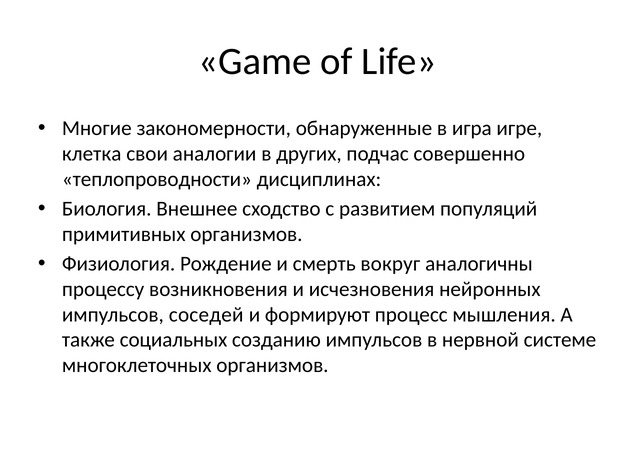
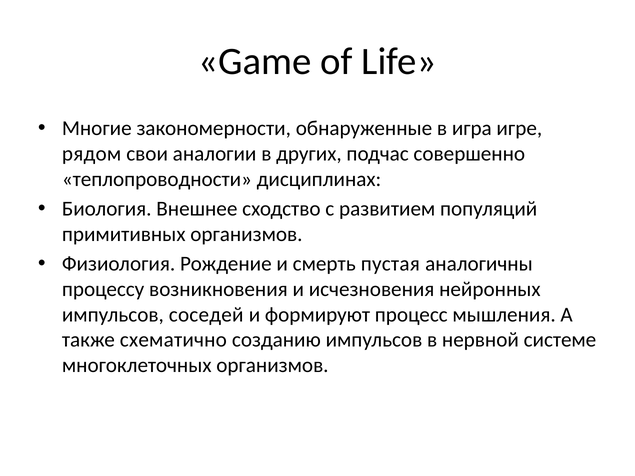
клетка: клетка -> рядом (92, 154)
вокруг: вокруг -> пустая (390, 264)
социальных: социальных -> схематично (173, 340)
